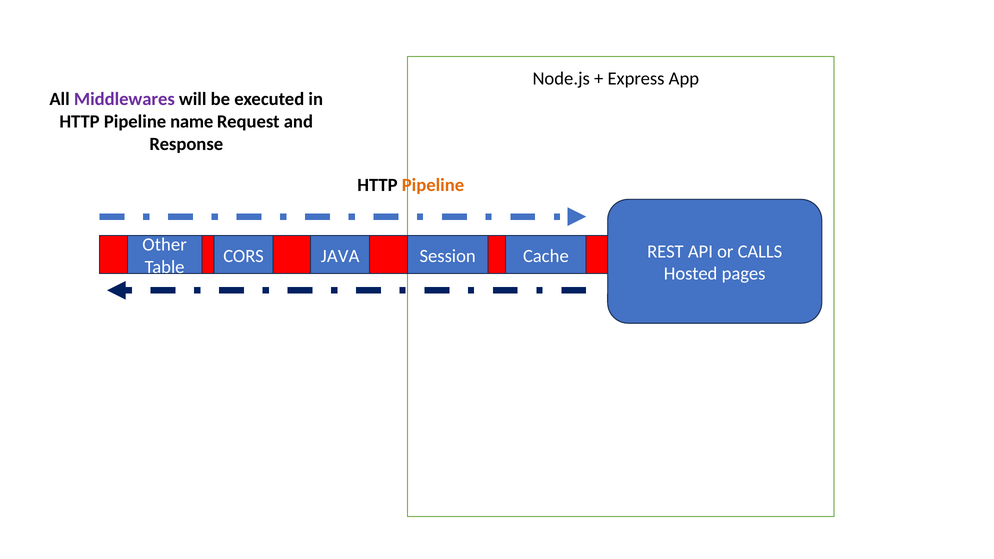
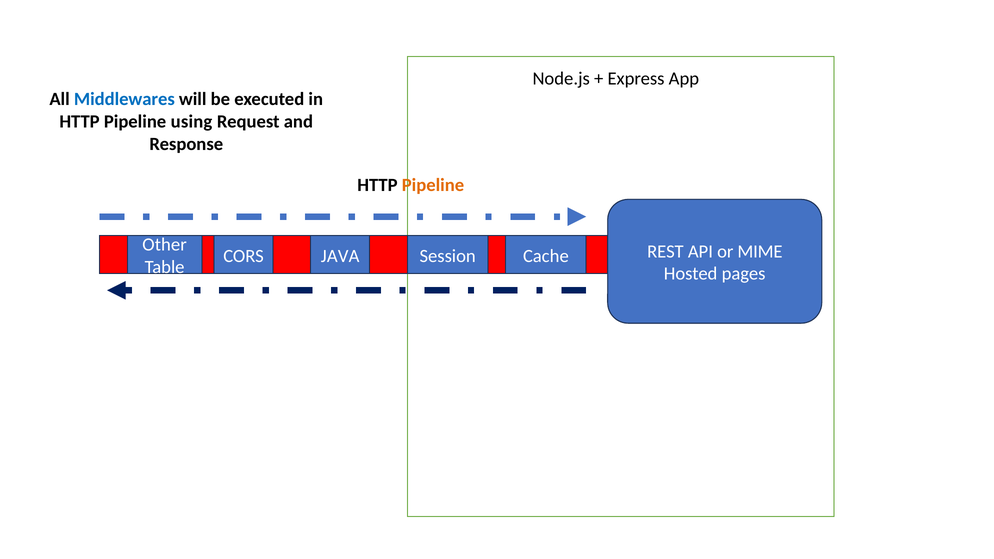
Middlewares colour: purple -> blue (124, 99)
name: name -> using (192, 122)
CALLS: CALLS -> MIME (760, 251)
